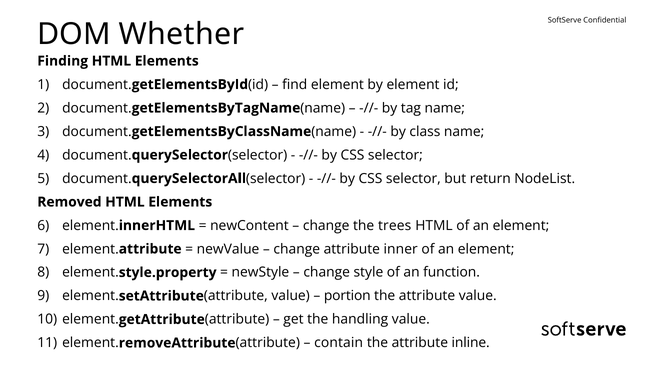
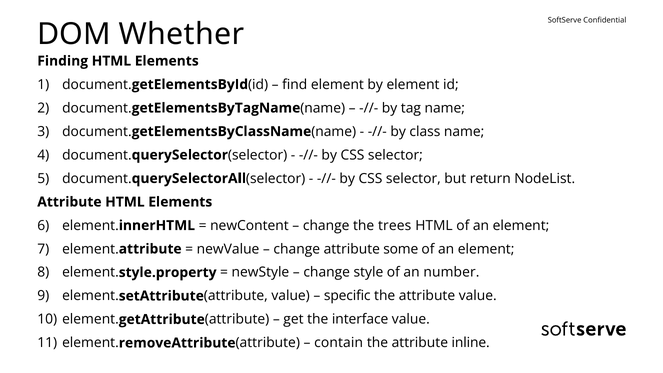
Removed: Removed -> Attribute (69, 202)
inner: inner -> some (401, 249)
function: function -> number (451, 272)
portion: portion -> specific (347, 296)
handling: handling -> interface (360, 319)
